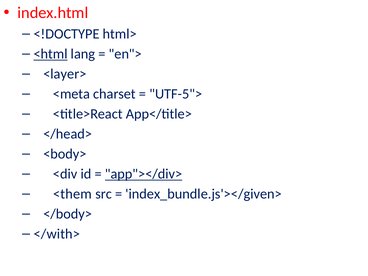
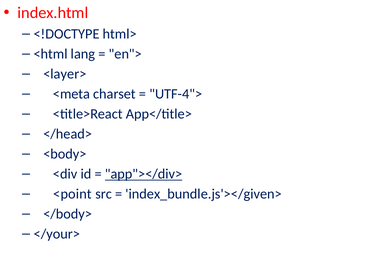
<html underline: present -> none (51, 54)
UTF-5">: UTF-5"> -> UTF-4"> (176, 94)
<them: <them -> <point (72, 194)
</with>: </with> -> </your> (57, 234)
